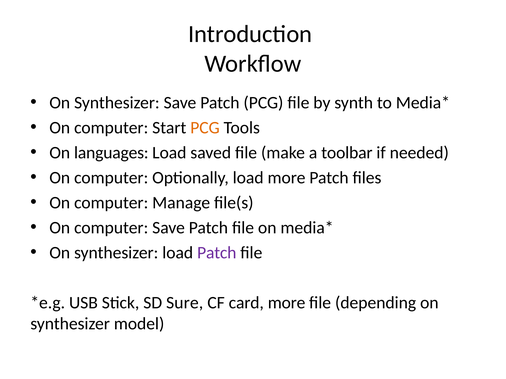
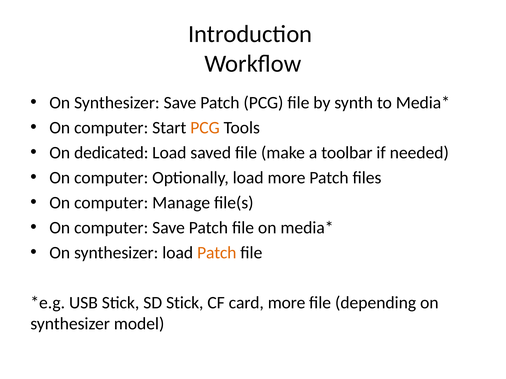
languages: languages -> dedicated (111, 153)
Patch colour: purple -> orange (217, 253)
SD Sure: Sure -> Stick (185, 303)
